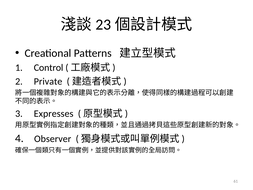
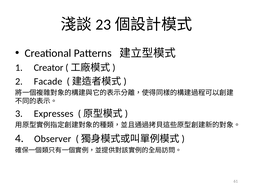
Control: Control -> Creator (49, 68)
Private: Private -> Facade (48, 81)
